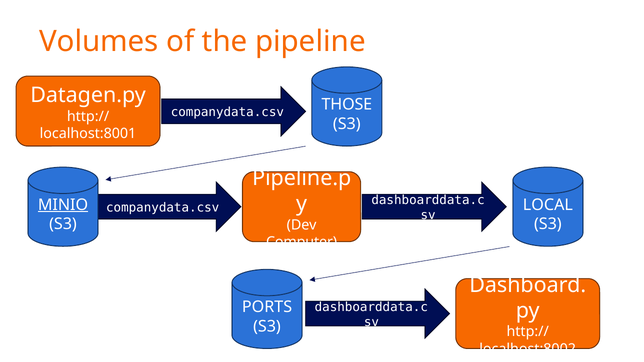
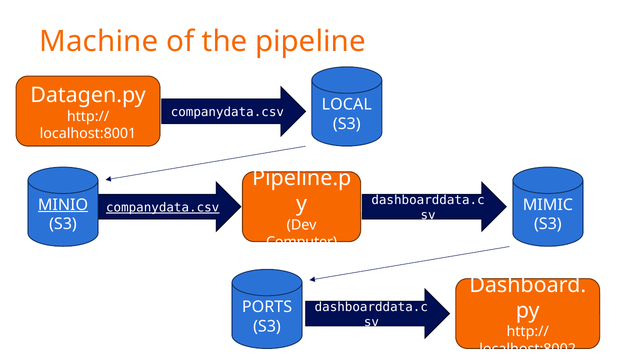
Volumes: Volumes -> Machine (99, 41)
THOSE: THOSE -> LOCAL (347, 105)
LOCAL: LOCAL -> MIMIC (548, 205)
companydata.csv underline: none -> present (163, 208)
